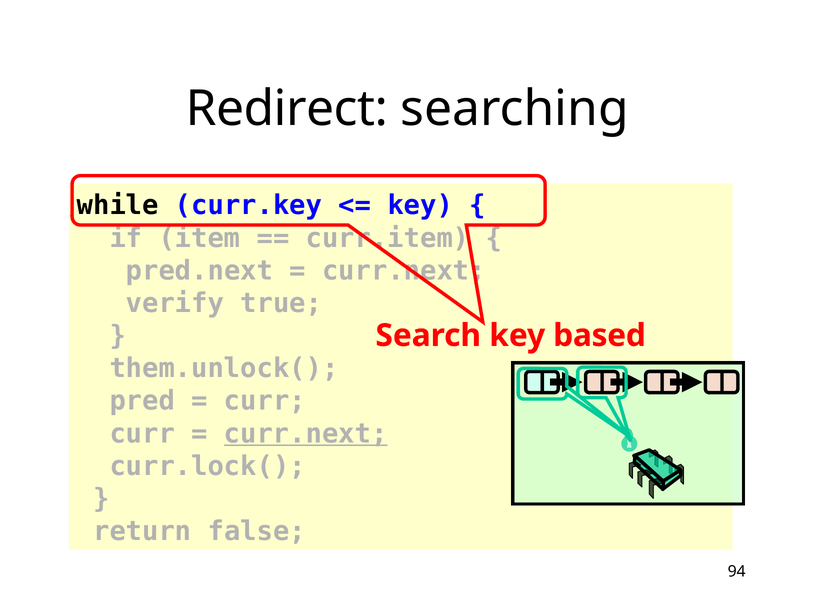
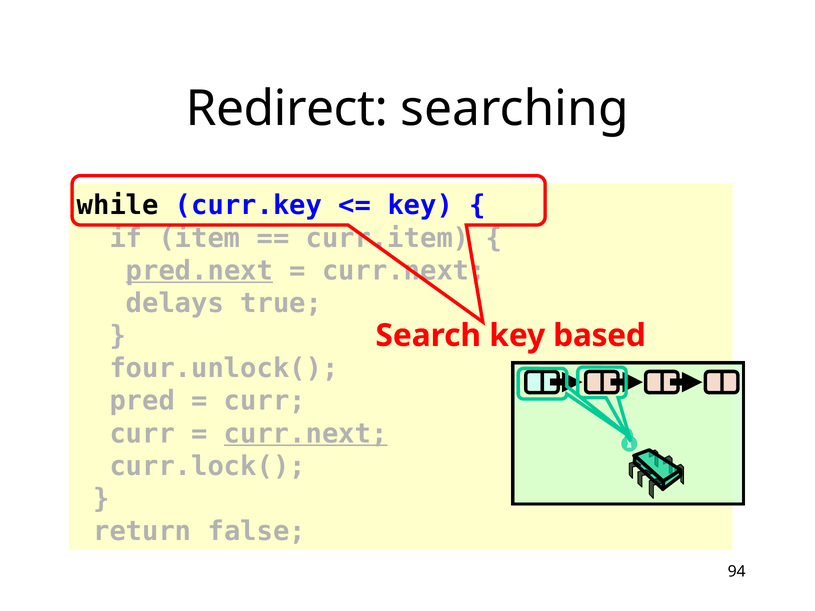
pred.next underline: none -> present (200, 271)
verify: verify -> delays (175, 303)
them.unlock(: them.unlock( -> four.unlock( (224, 369)
